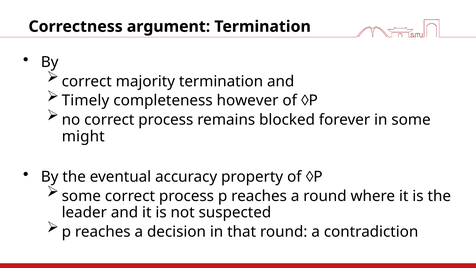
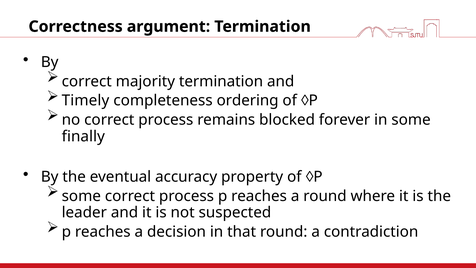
however: however -> ordering (248, 101)
might: might -> finally (83, 136)
